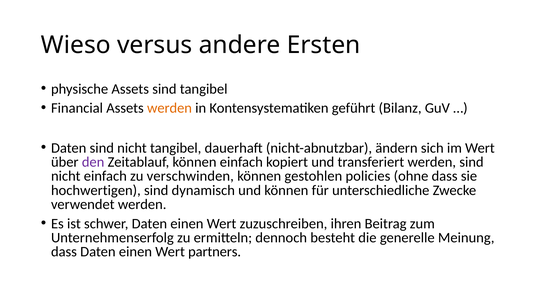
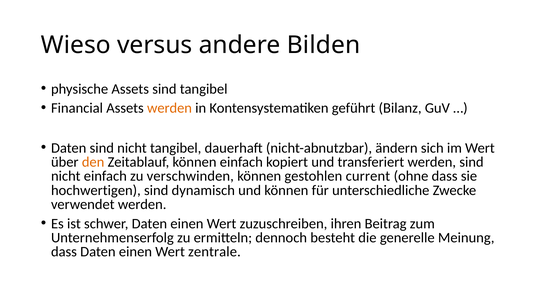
Ersten: Ersten -> Bilden (324, 45)
den colour: purple -> orange (93, 162)
policies: policies -> current (368, 176)
partners: partners -> zentrale (214, 252)
